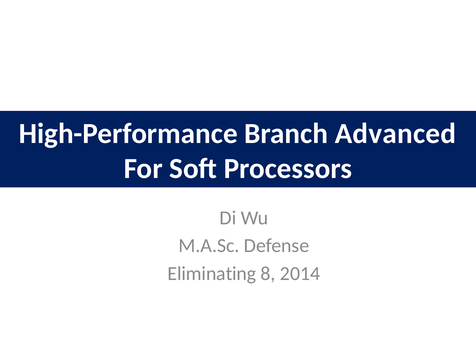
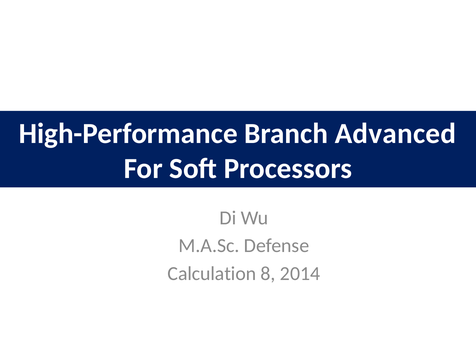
Eliminating: Eliminating -> Calculation (212, 274)
